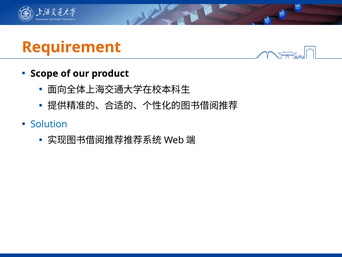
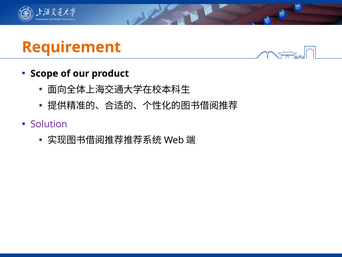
Solution colour: blue -> purple (49, 124)
